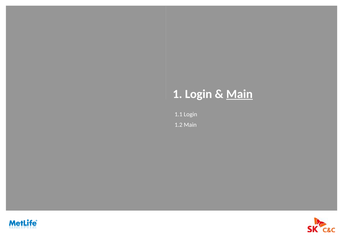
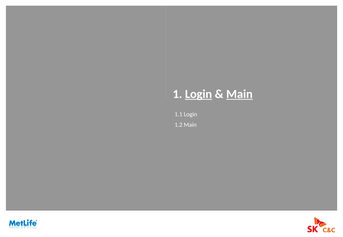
Login underline: none -> present (199, 94)
